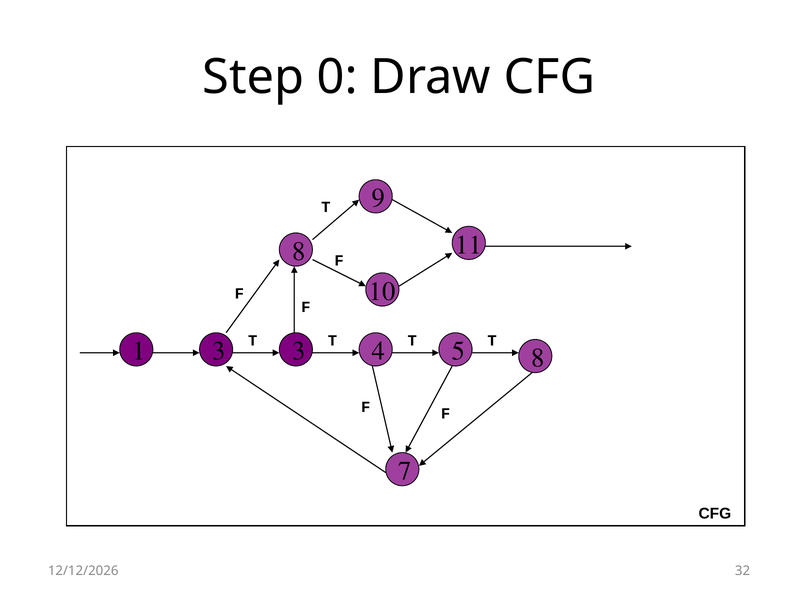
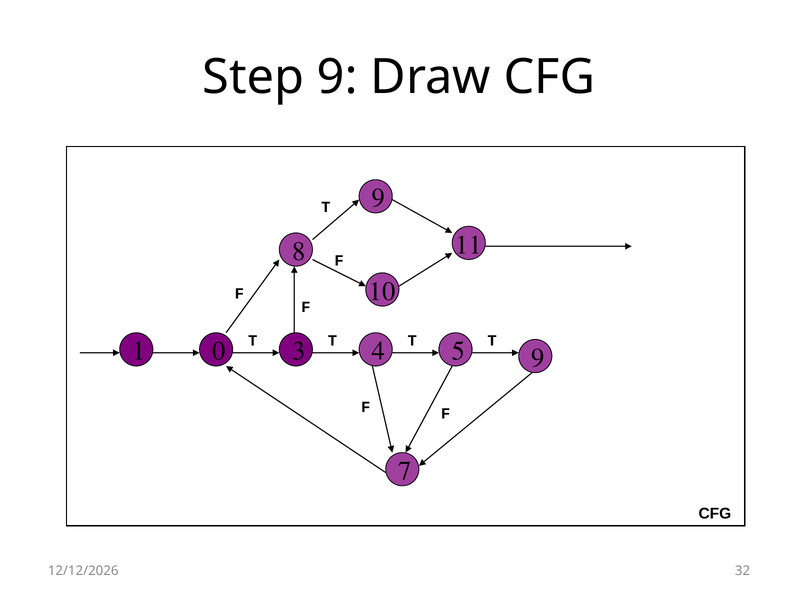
Step 0: 0 -> 9 (337, 77)
1 3: 3 -> 0 (219, 351)
5 8: 8 -> 9 (538, 358)
